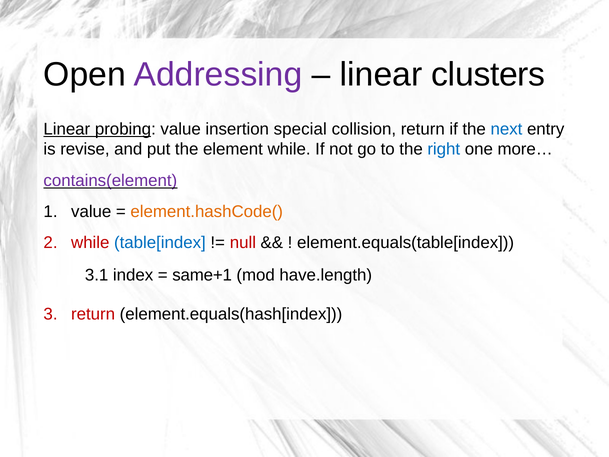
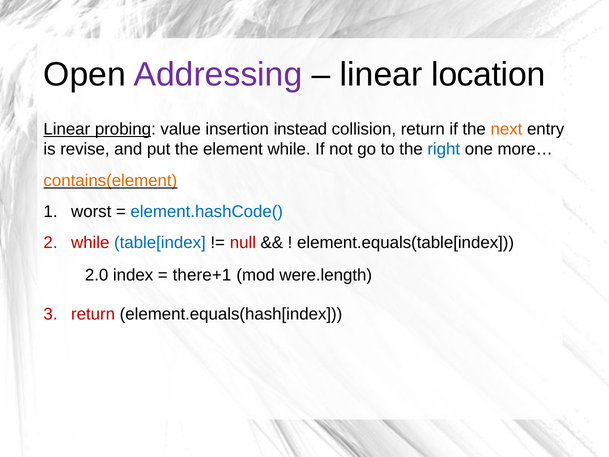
clusters: clusters -> location (488, 75)
special: special -> instead (300, 129)
next colour: blue -> orange (506, 129)
contains(element colour: purple -> orange (110, 180)
value: value -> worst (91, 212)
element.hashCode( colour: orange -> blue (207, 212)
3.1: 3.1 -> 2.0 (97, 275)
same+1: same+1 -> there+1 (202, 275)
have.length: have.length -> were.length (326, 275)
